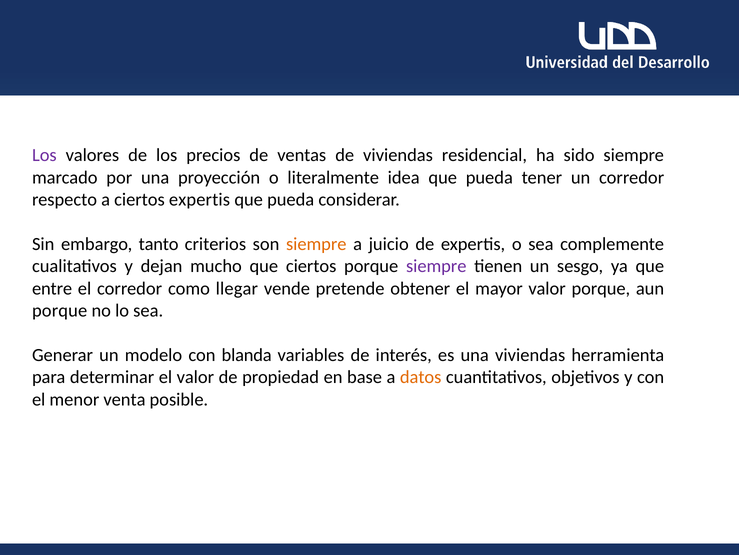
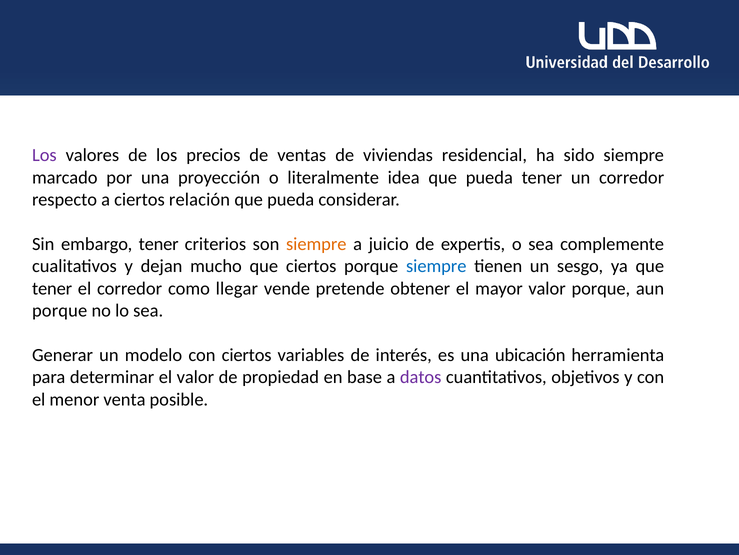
ciertos expertis: expertis -> relación (200, 199)
embargo tanto: tanto -> tener (159, 244)
siempre colour: purple -> blue (436, 266)
entre: entre -> tener (52, 288)
con blanda: blanda -> ciertos (247, 355)
una viviendas: viviendas -> ubicación (530, 355)
datos colour: orange -> purple (421, 377)
